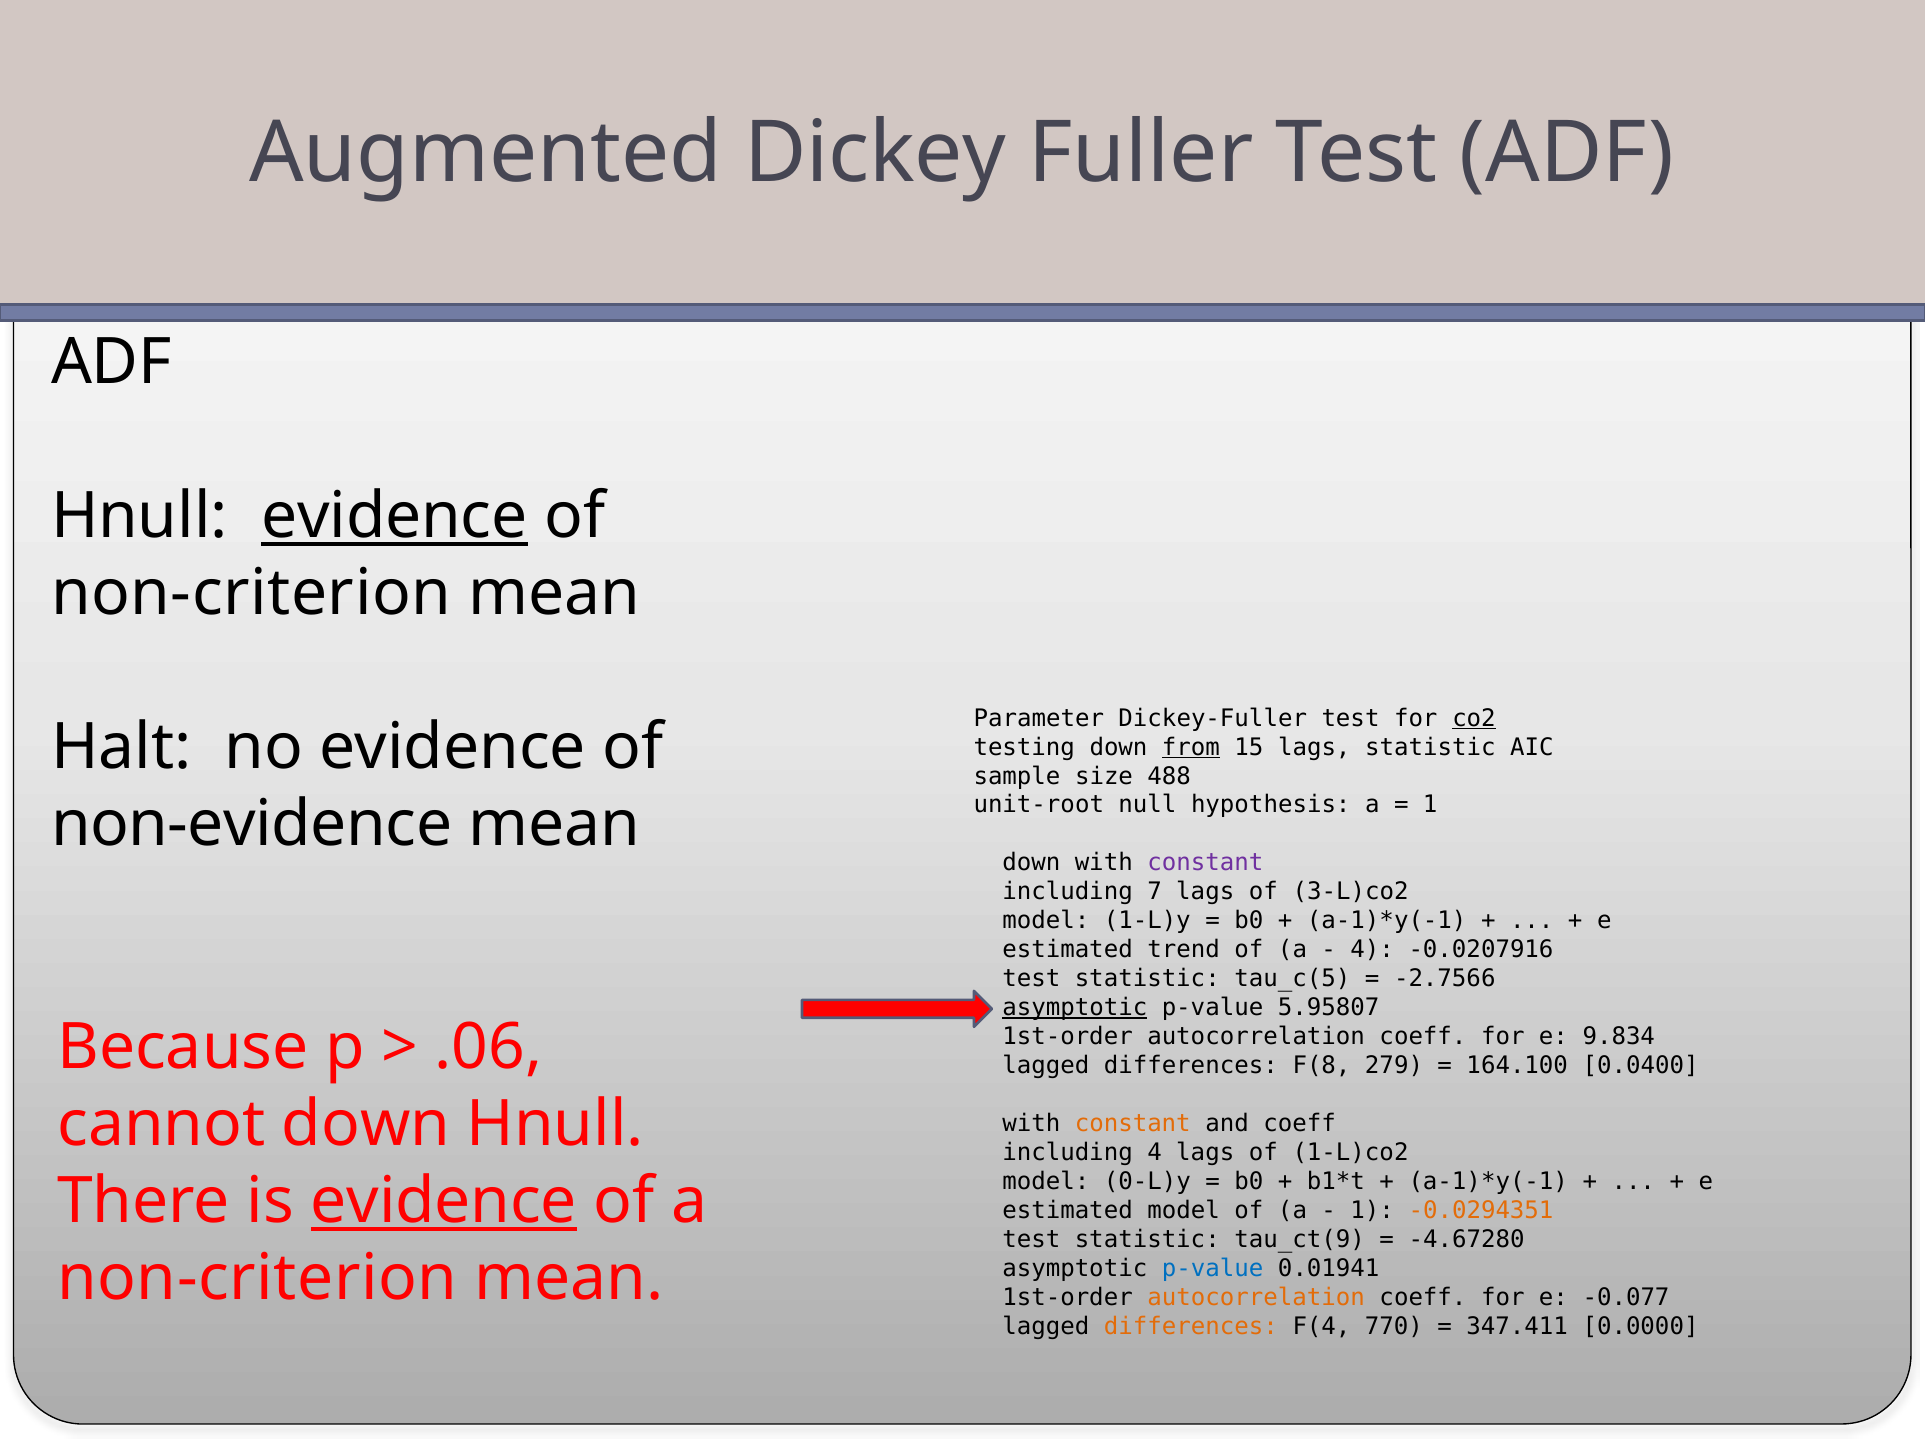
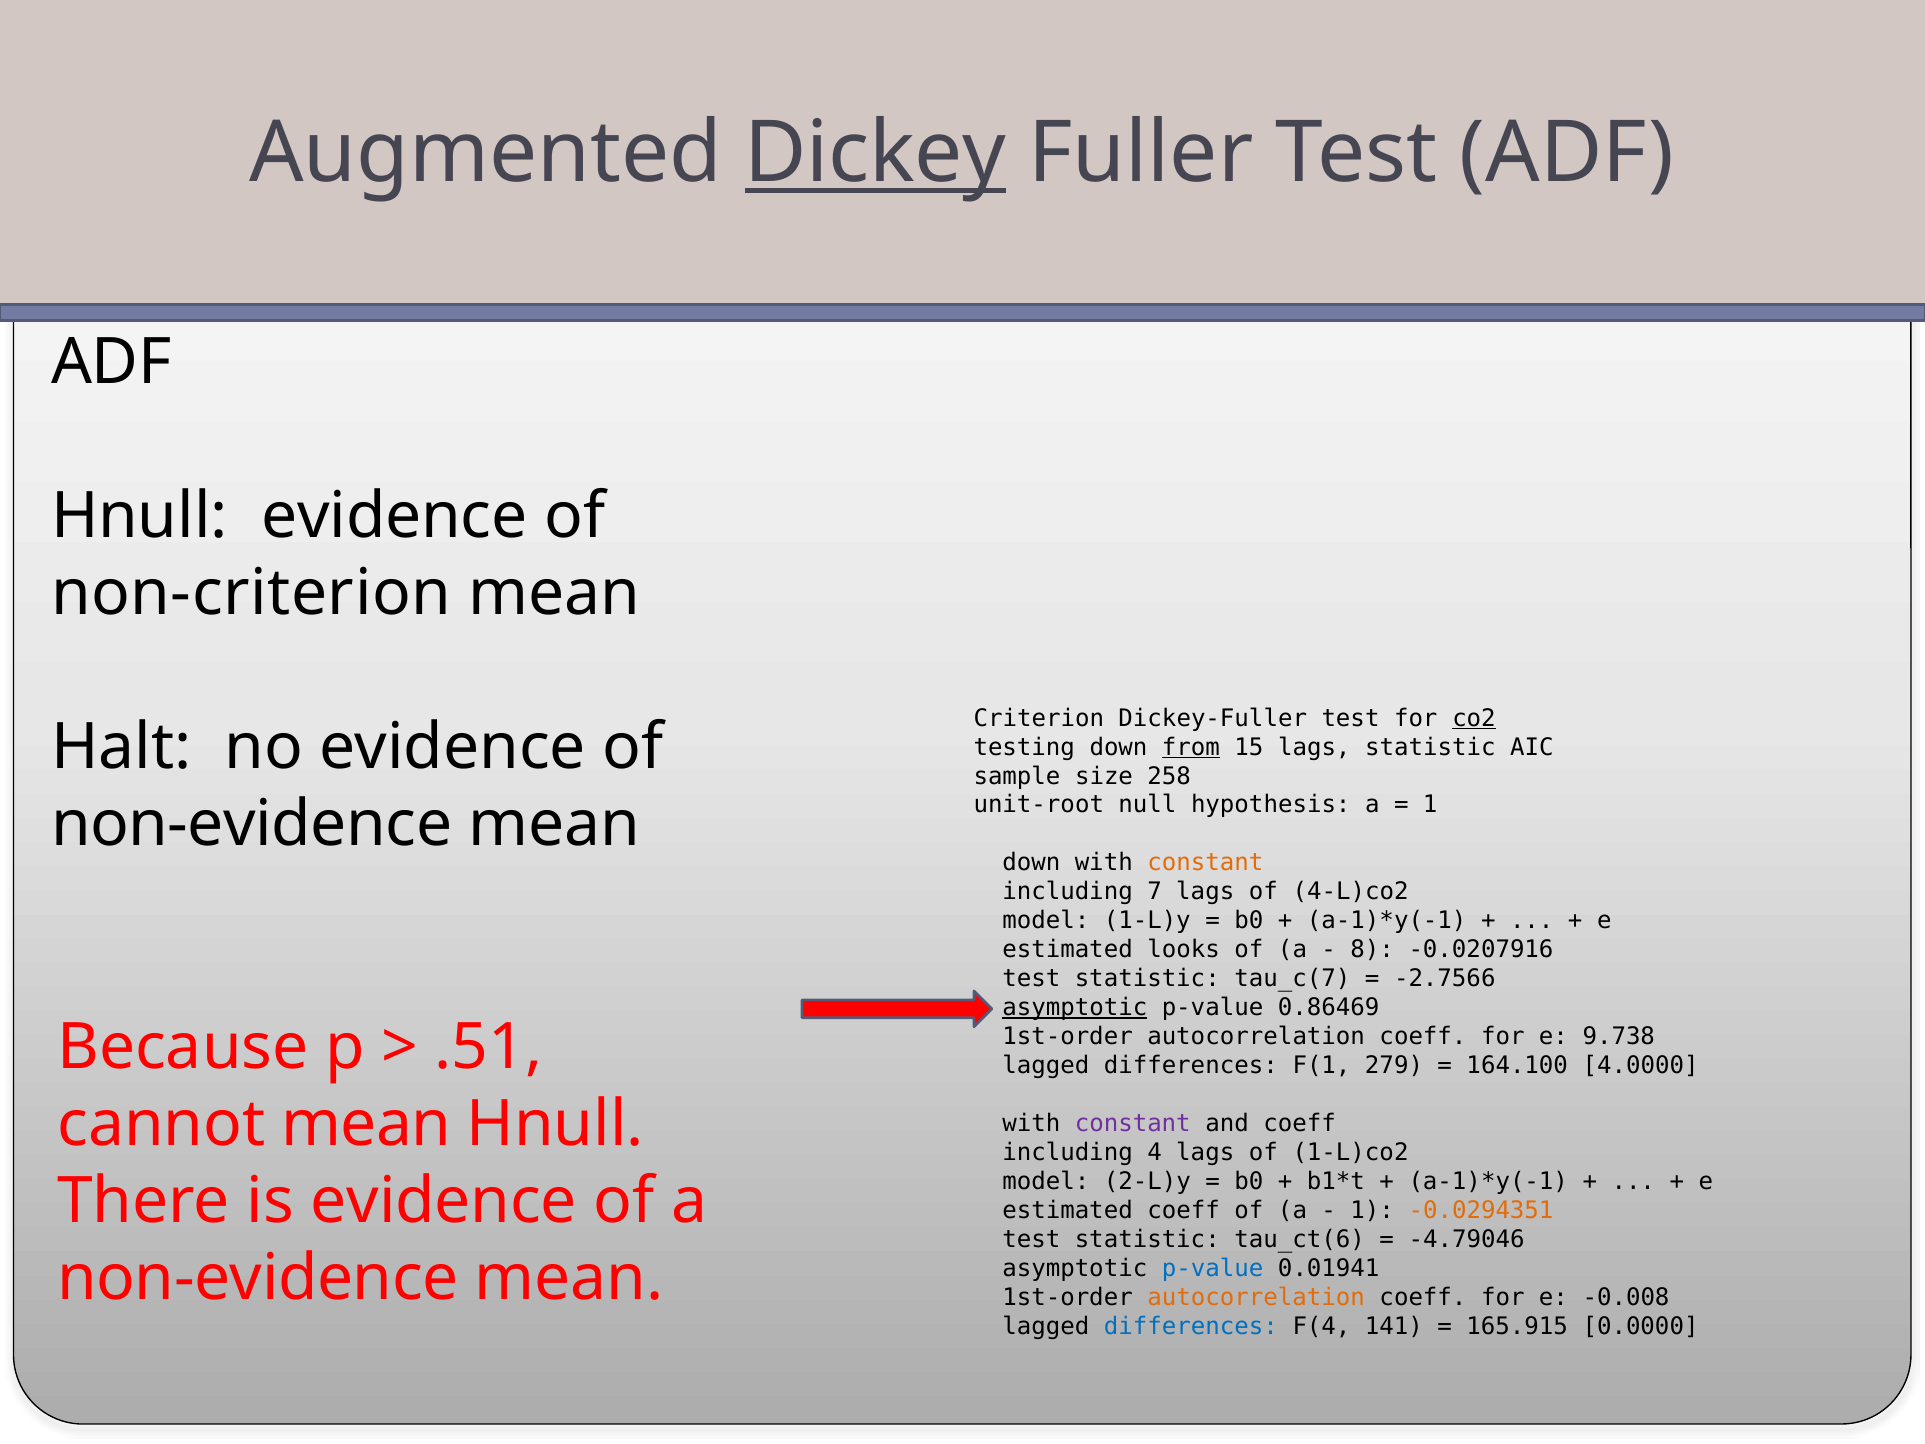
Dickey underline: none -> present (876, 153)
evidence underline: present -> none (395, 516)
Parameter: Parameter -> Criterion (1039, 718)
488: 488 -> 258 (1169, 776)
constant colour: purple -> orange (1205, 863)
3-L)co2: 3-L)co2 -> 4-L)co2 (1351, 892)
trend: trend -> looks (1184, 950)
4: 4 -> 8 (1372, 950)
tau_c(5: tau_c(5 -> tau_c(7 (1292, 979)
5.95807: 5.95807 -> 0.86469 (1329, 1008)
9.834: 9.834 -> 9.738 (1619, 1036)
.06: .06 -> .51 (489, 1047)
F(8: F(8 -> F(1 (1322, 1065)
0.0400: 0.0400 -> 4.0000 (1641, 1065)
cannot down: down -> mean (366, 1124)
constant colour: orange -> purple (1133, 1123)
0-L)y: 0-L)y -> 2-L)y (1147, 1181)
evidence underline: present -> none (444, 1201)
estimated model: model -> coeff (1184, 1210)
tau_ct(9: tau_ct(9 -> tau_ct(6 (1300, 1239)
-4.67280: -4.67280 -> -4.79046 (1467, 1239)
non-criterion: non-criterion -> non-evidence (258, 1278)
-0.077: -0.077 -> -0.008 (1626, 1297)
differences colour: orange -> blue (1191, 1326)
770: 770 -> 141 (1394, 1326)
347.411: 347.411 -> 165.915 (1517, 1326)
